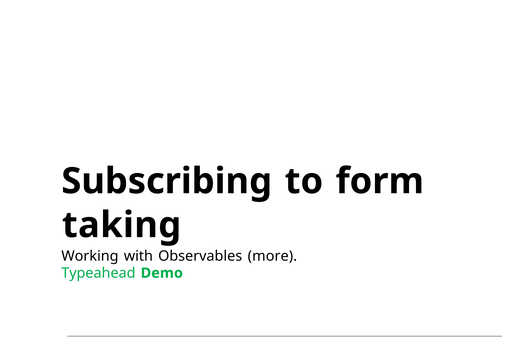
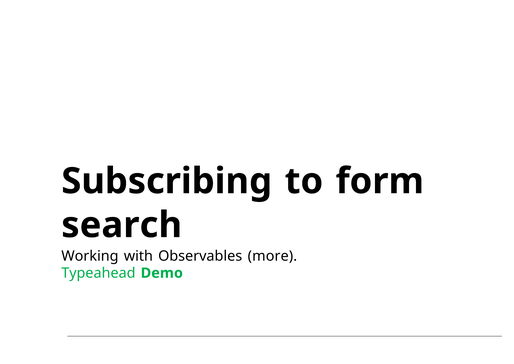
taking: taking -> search (122, 225)
